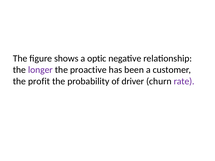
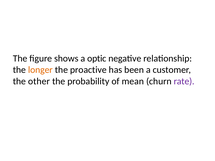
longer colour: purple -> orange (40, 70)
profit: profit -> other (39, 81)
driver: driver -> mean (133, 81)
